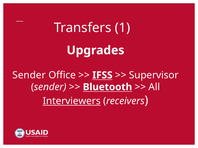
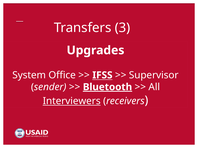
1: 1 -> 3 (122, 28)
Sender: Sender -> System (29, 75)
Bluetooth underline: none -> present (107, 87)
